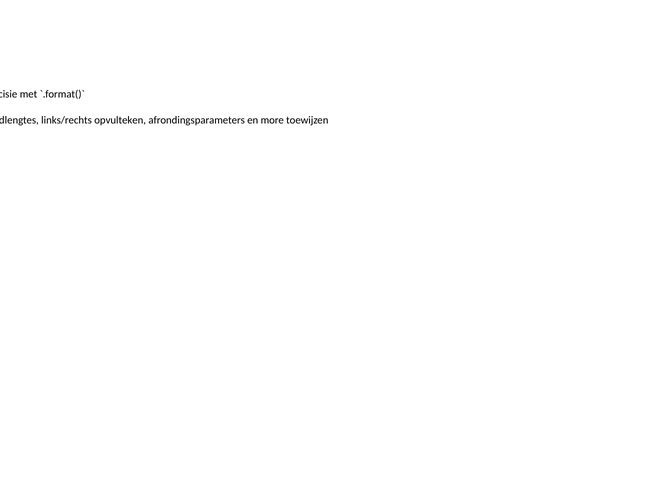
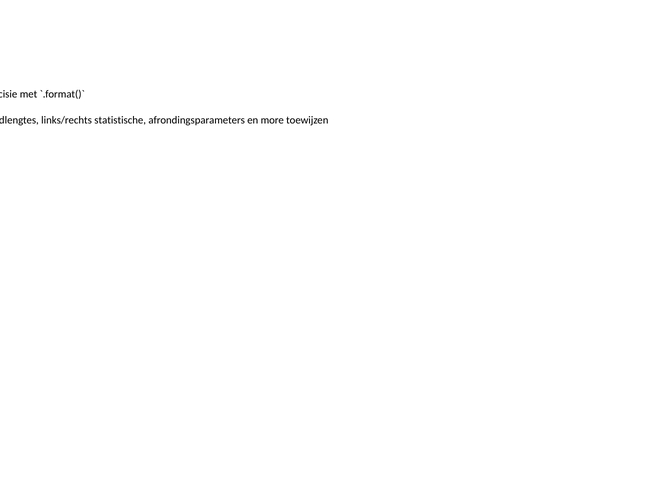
opvulteken: opvulteken -> statistische (120, 120)
